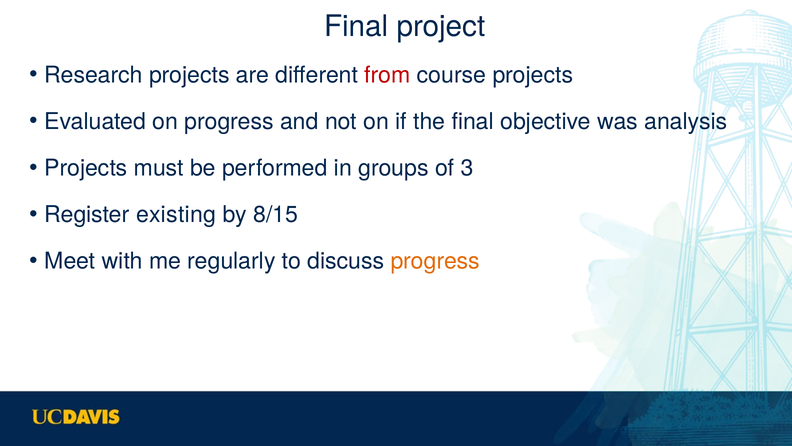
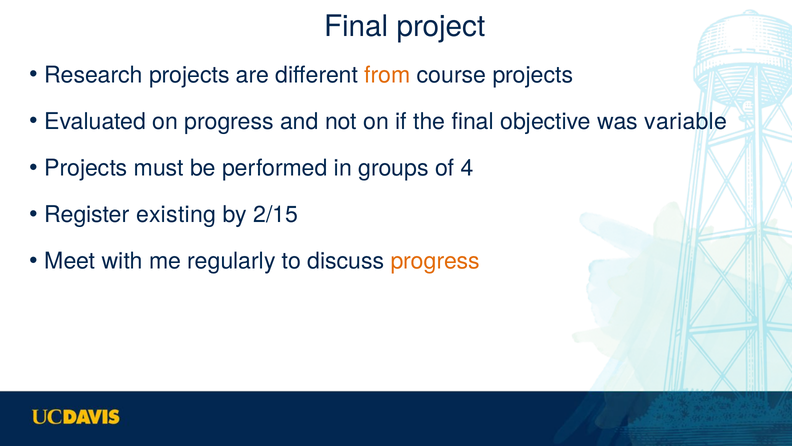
from colour: red -> orange (387, 75)
analysis: analysis -> variable (686, 121)
3: 3 -> 4 (467, 168)
8/15: 8/15 -> 2/15 (276, 214)
